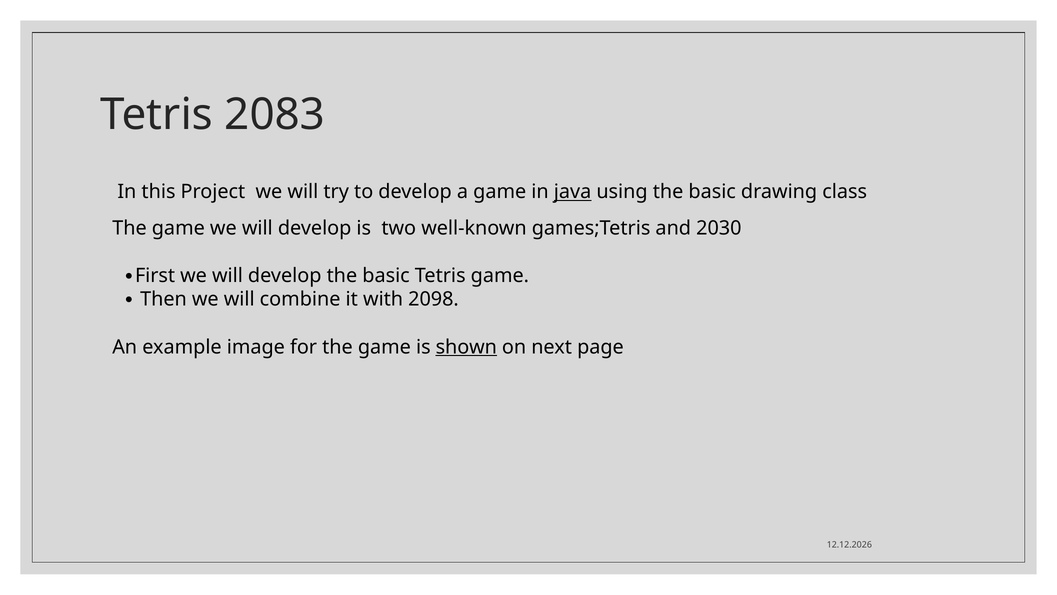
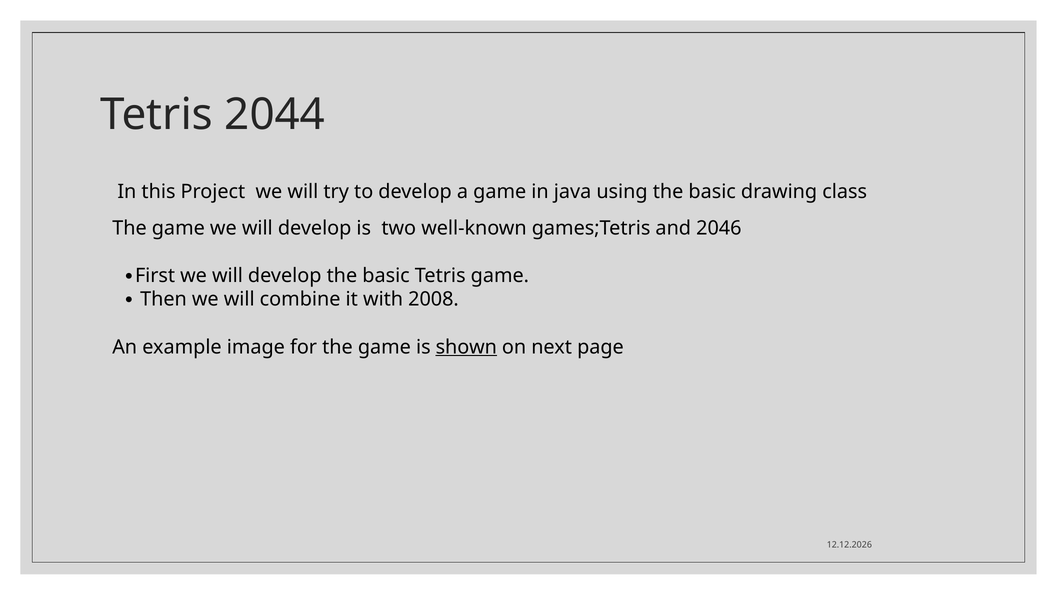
2083: 2083 -> 2044 (275, 115)
java underline: present -> none (573, 192)
2030: 2030 -> 2046 (719, 228)
2098: 2098 -> 2008 (433, 299)
